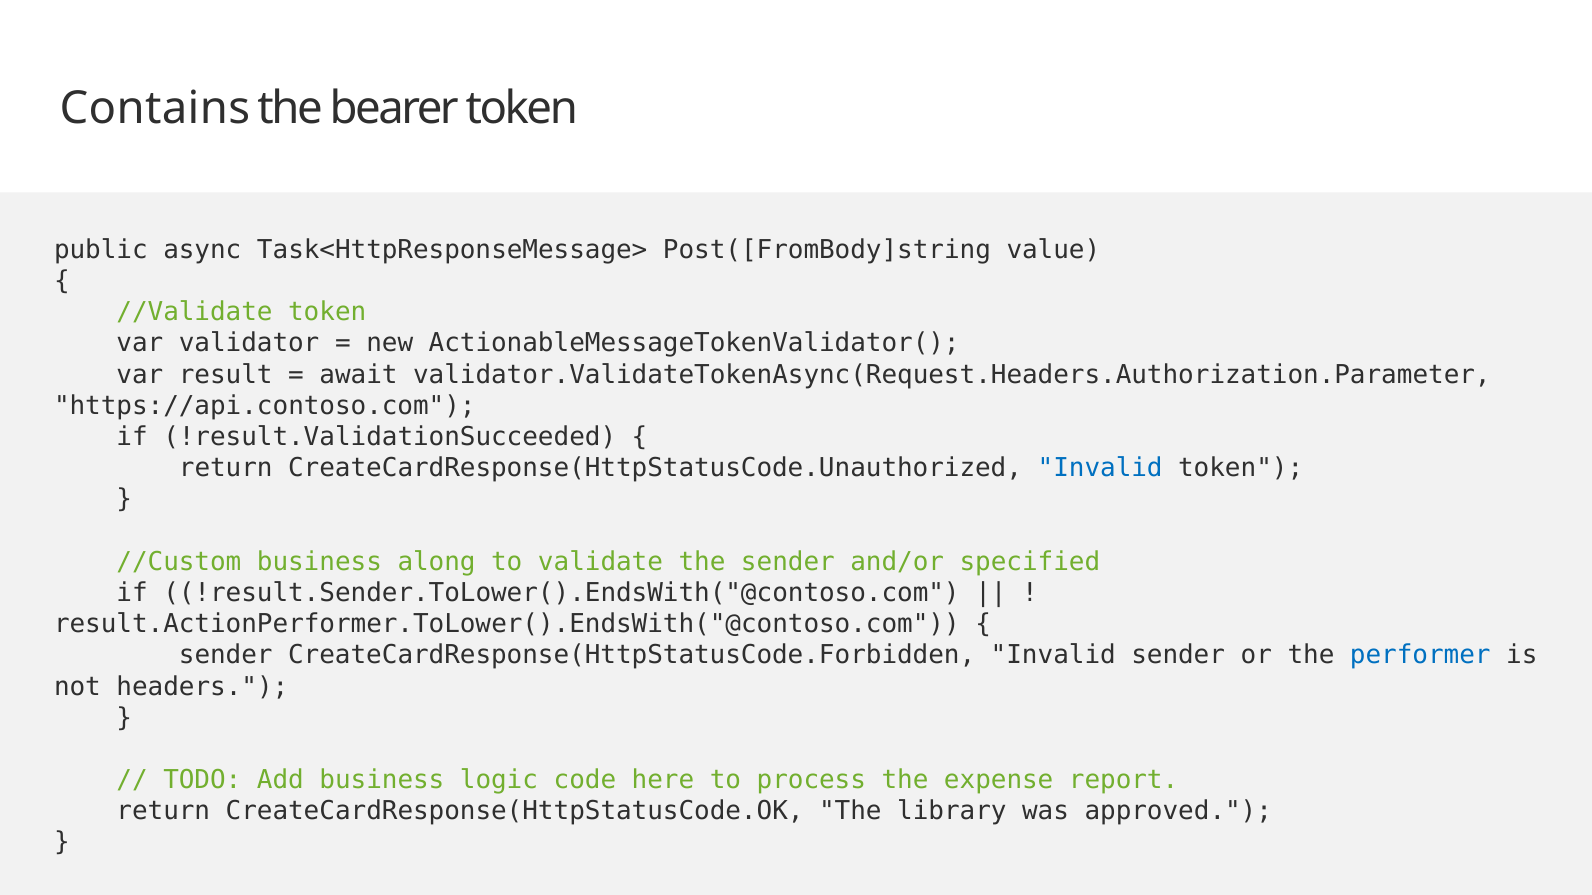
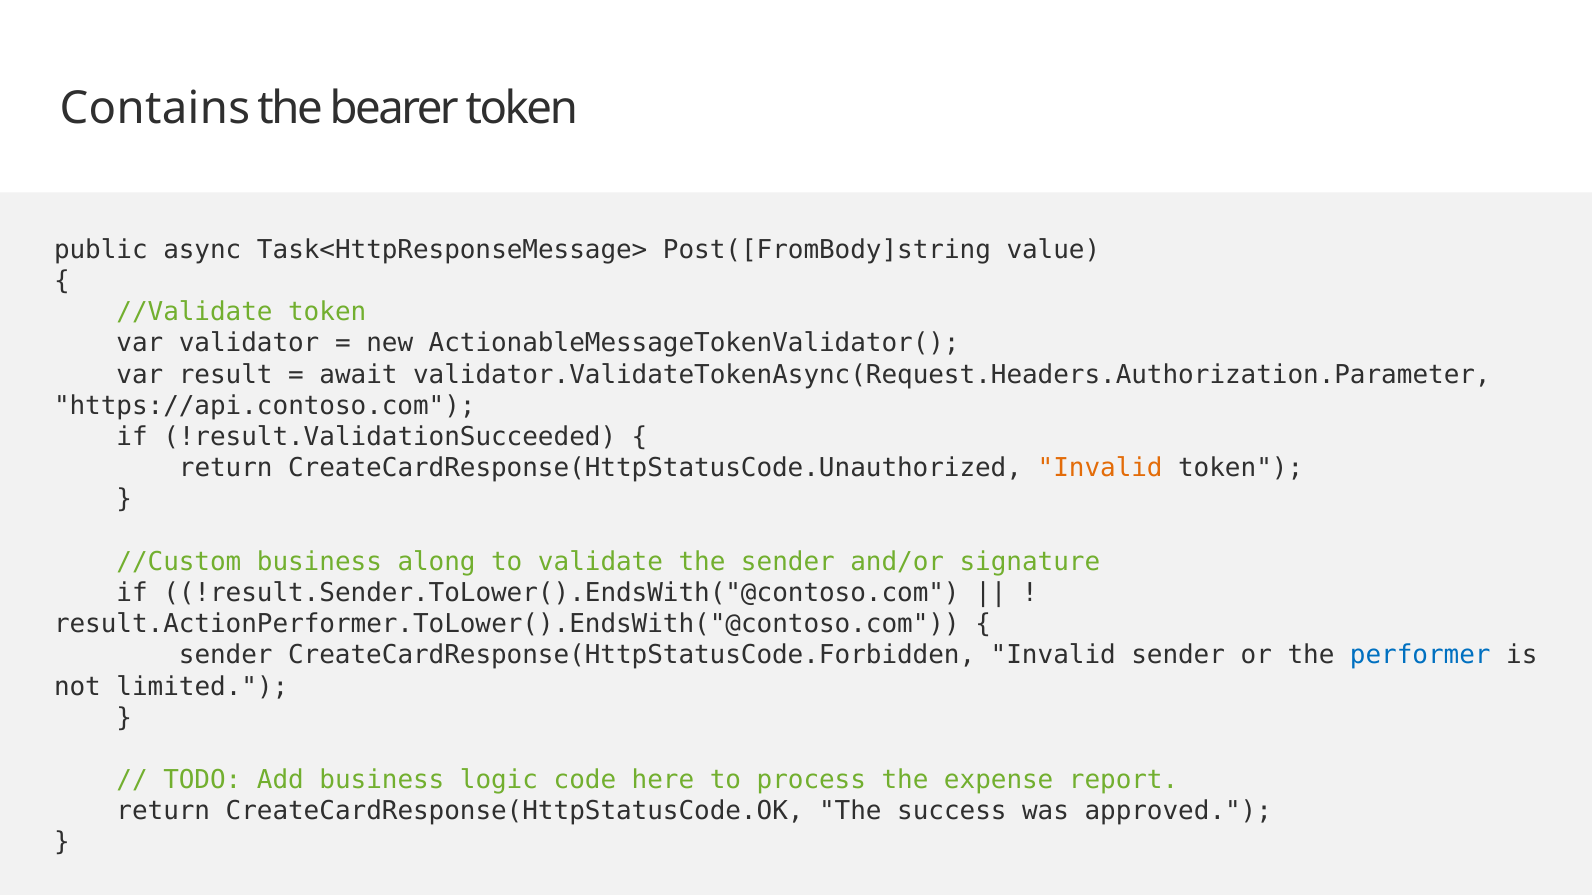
Invalid colour: blue -> orange (1100, 468)
specified: specified -> signature (1030, 562)
headers: headers -> limited (202, 687)
library: library -> success (952, 812)
